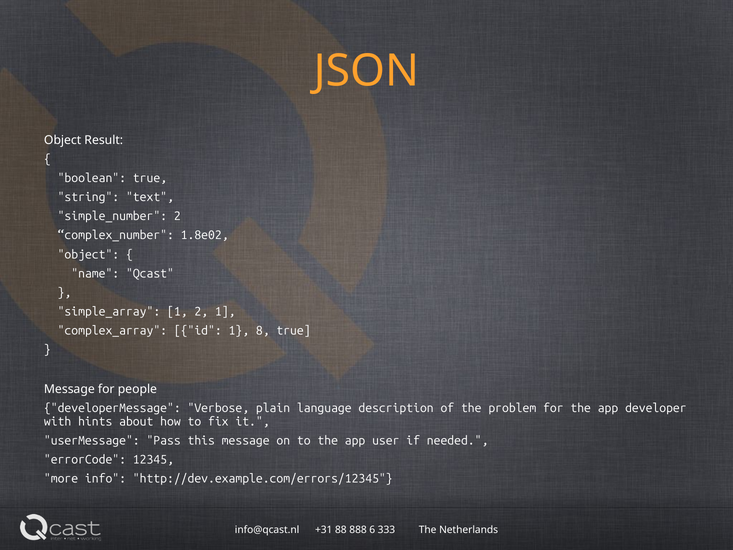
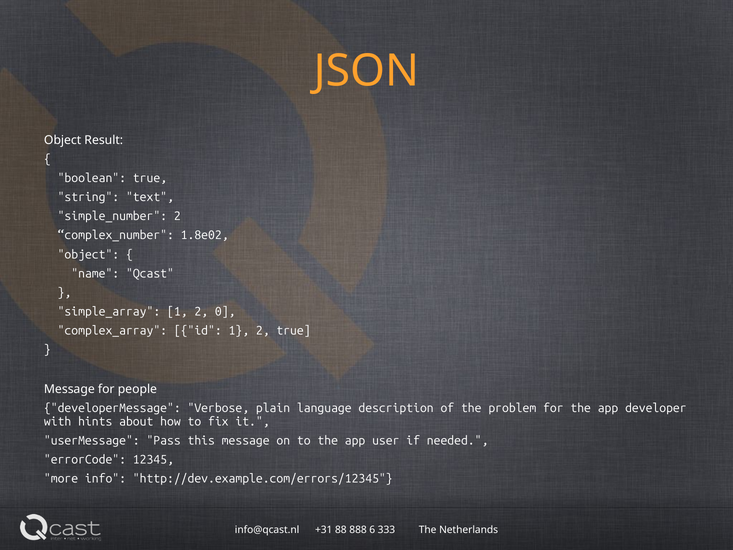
2 1: 1 -> 0 (225, 312)
id 1 8: 8 -> 2 (263, 331)
